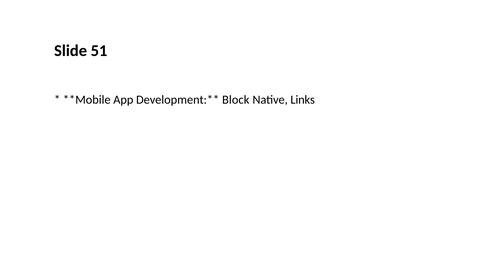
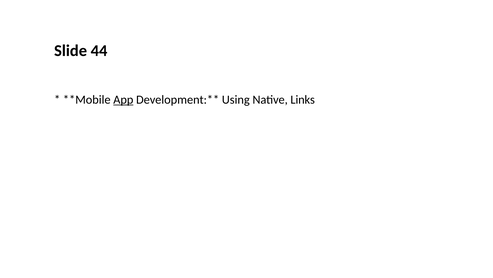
51: 51 -> 44 (99, 50)
App underline: none -> present (123, 99)
Block: Block -> Using (236, 99)
